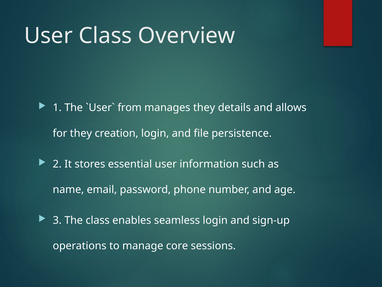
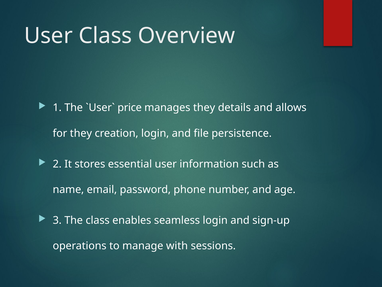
from: from -> price (130, 108)
core: core -> with (177, 246)
